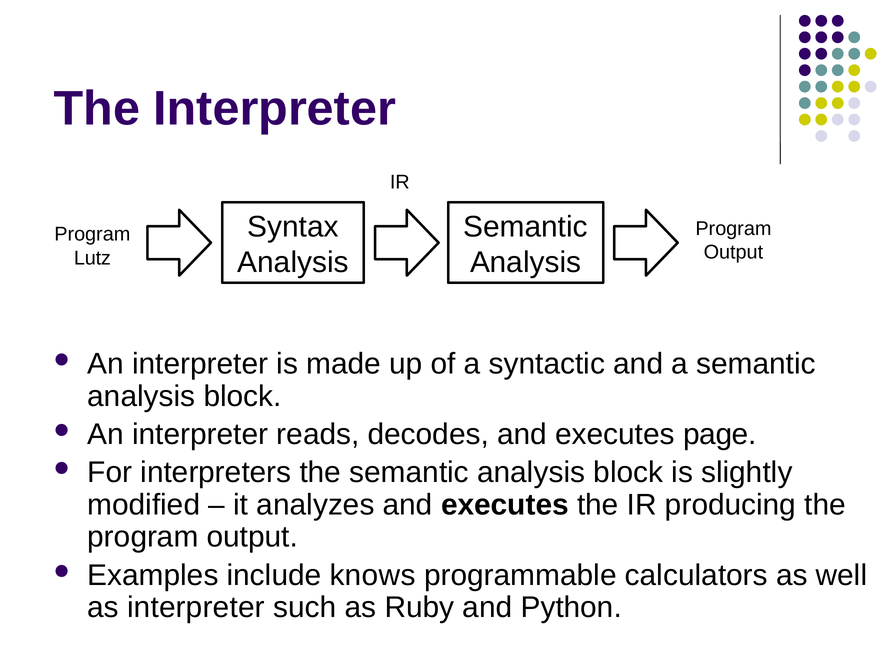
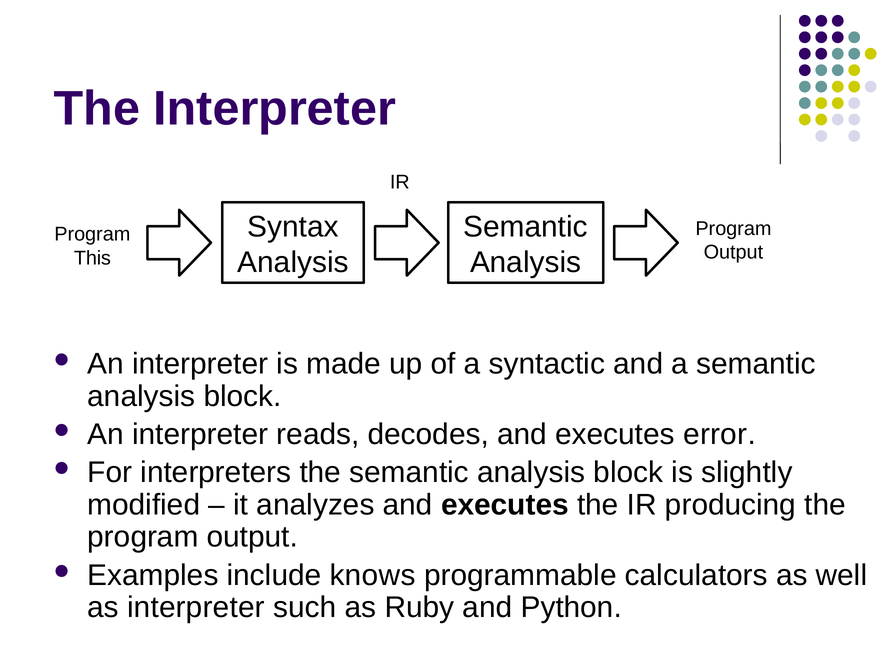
Lutz: Lutz -> This (92, 258)
page: page -> error (720, 434)
